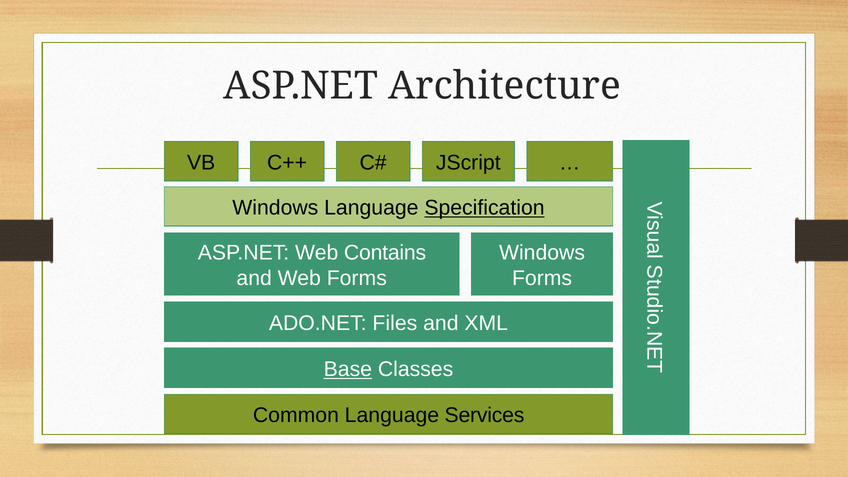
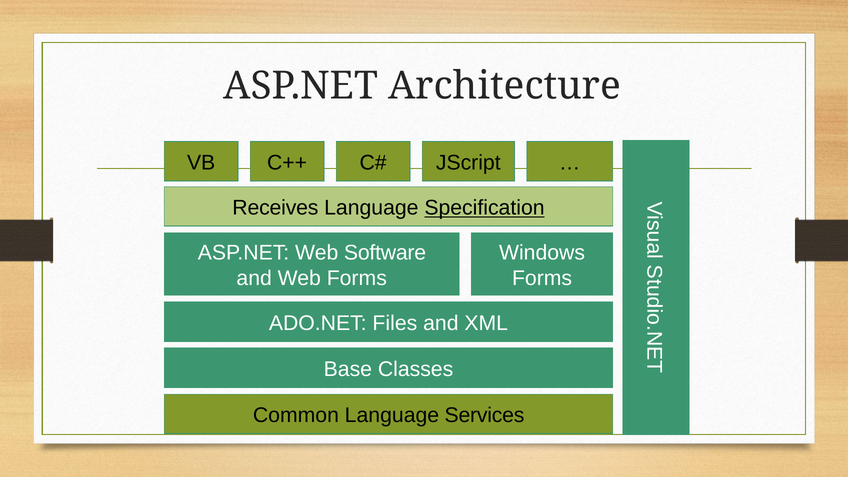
Windows: Windows -> Receives (275, 208)
Contains: Contains -> Software (385, 253)
Base underline: present -> none (348, 369)
